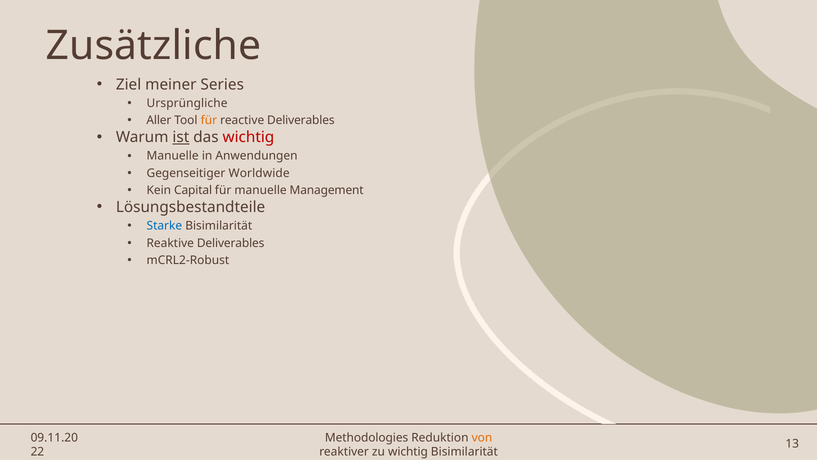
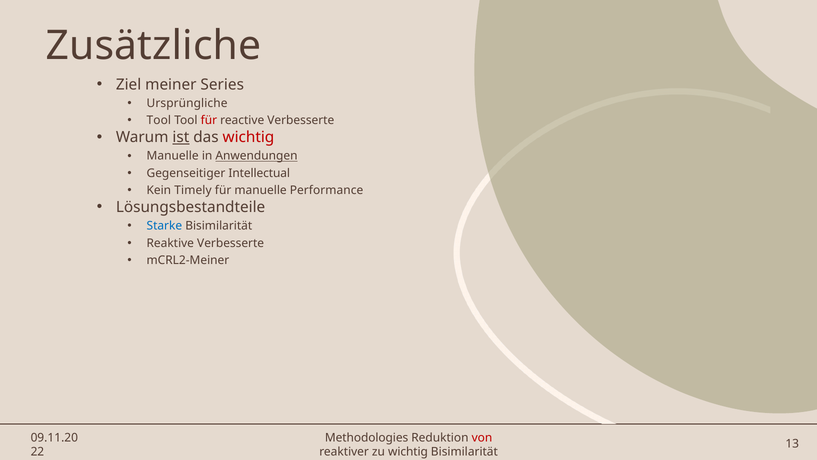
Aller: Aller -> Tool (159, 120)
für colour: orange -> red (209, 120)
reactive Deliverables: Deliverables -> Verbesserte (301, 120)
Anwendungen underline: none -> present (257, 156)
Worldwide: Worldwide -> Intellectual (259, 173)
Capital: Capital -> Timely (193, 190)
Management: Management -> Performance (327, 190)
Reaktive Deliverables: Deliverables -> Verbesserte (231, 243)
mCRL2-Robust: mCRL2-Robust -> mCRL2-Meiner (188, 260)
von colour: orange -> red (482, 437)
